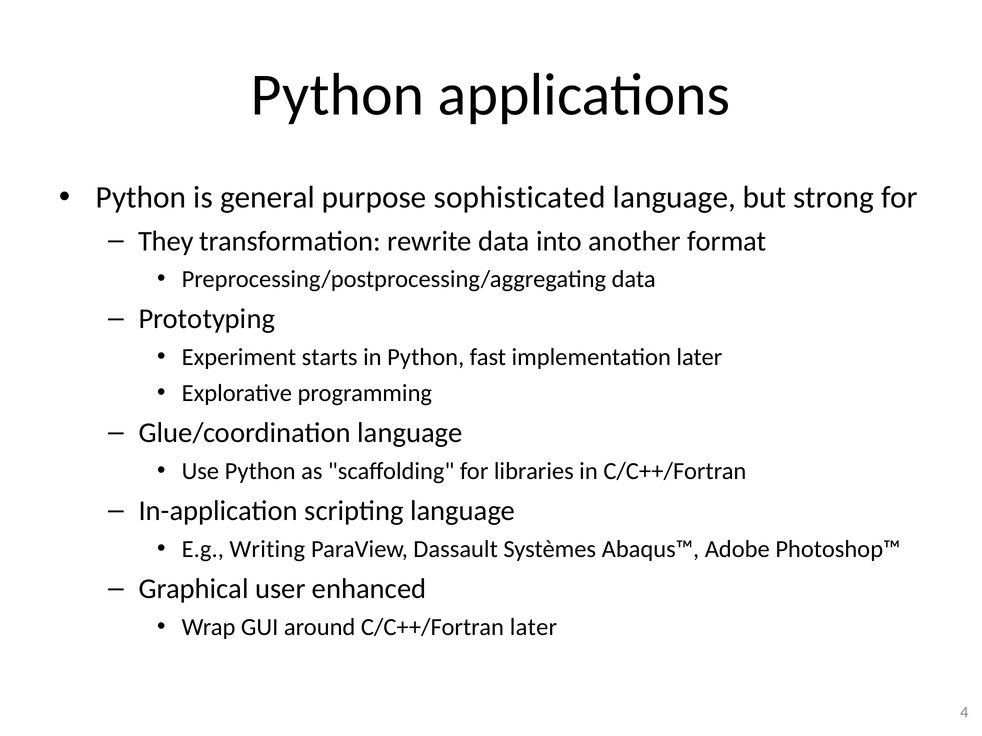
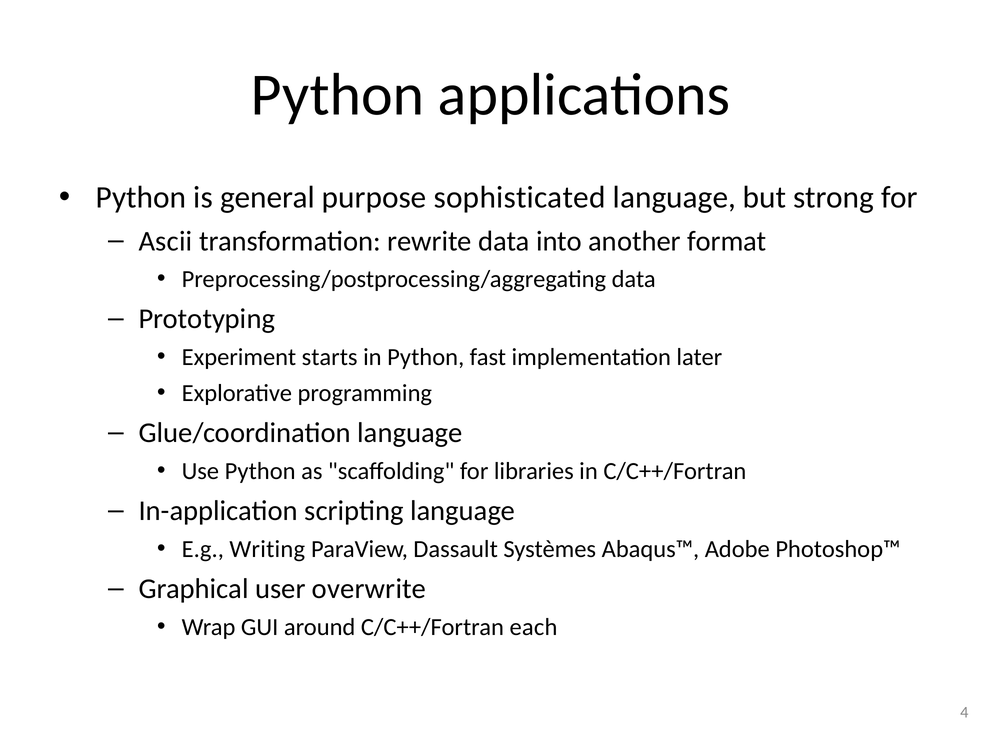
They: They -> Ascii (166, 241)
enhanced: enhanced -> overwrite (369, 589)
C/C++/Fortran later: later -> each (533, 627)
